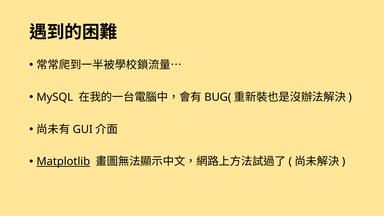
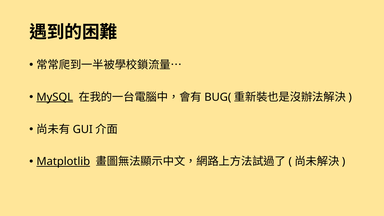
MySQL underline: none -> present (55, 97)
